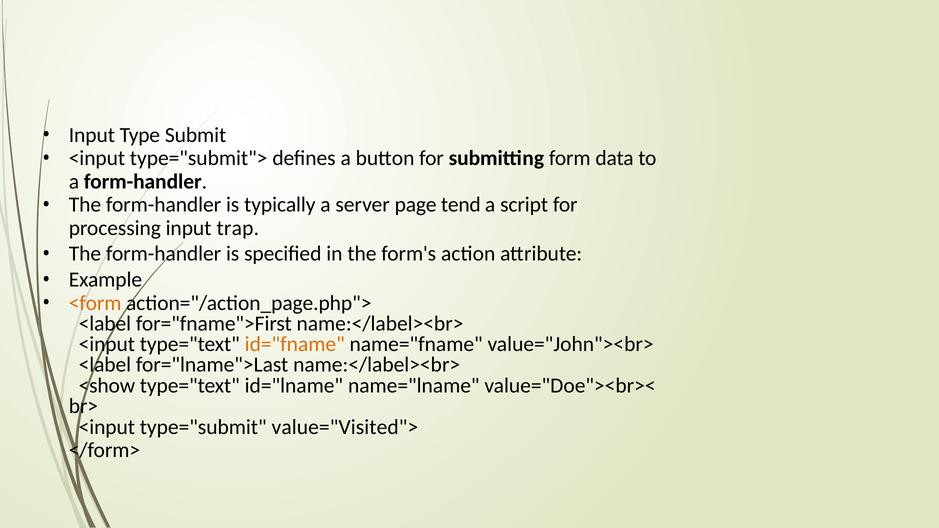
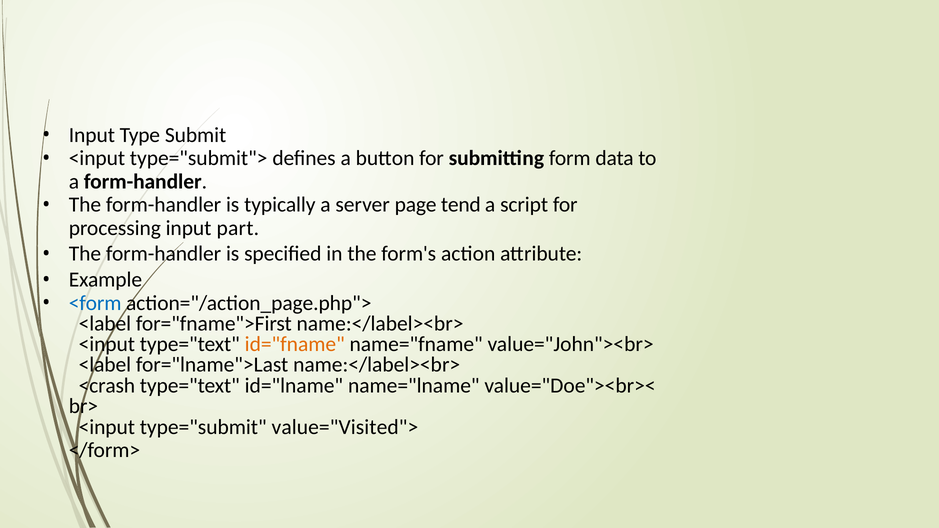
trap: trap -> part (238, 228)
<form colour: orange -> blue (95, 303)
<show: <show -> <crash (107, 386)
